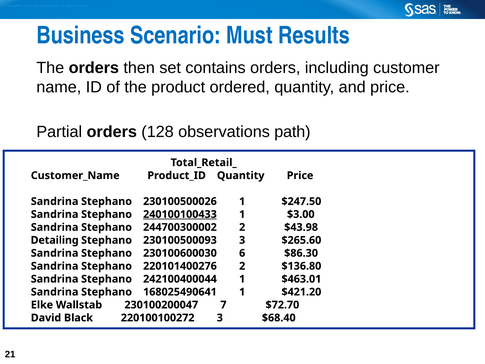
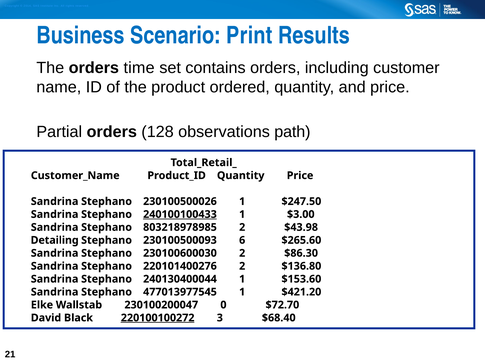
Must: Must -> Print (249, 36)
then: then -> time (139, 68)
244700300002: 244700300002 -> 803218978985 (180, 227)
230100500093 3: 3 -> 6 (242, 240)
230100600030 6: 6 -> 2 (242, 253)
242100400044: 242100400044 -> 240130400044 (180, 279)
$463.01: $463.01 -> $153.60 (301, 279)
168025490641: 168025490641 -> 477013977545 (180, 292)
7: 7 -> 0 (223, 305)
220100100272 underline: none -> present (158, 318)
